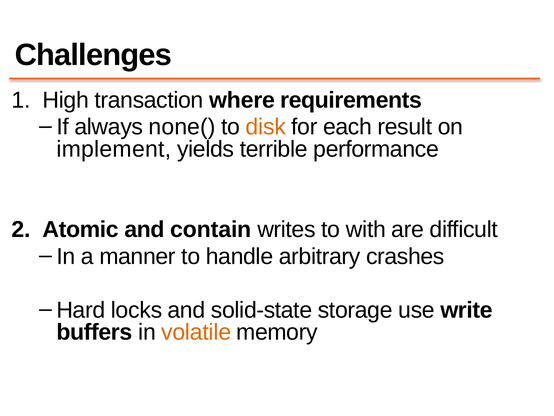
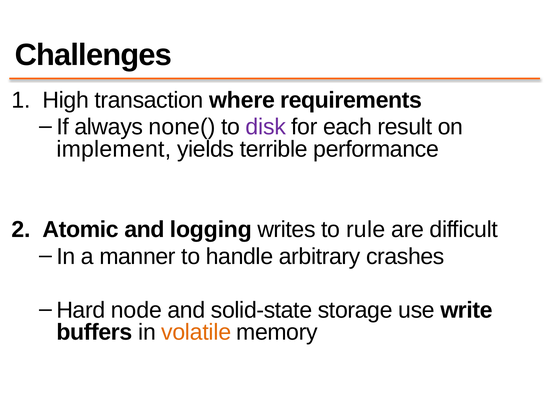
disk colour: orange -> purple (266, 127)
contain: contain -> logging (211, 229)
with: with -> rule (366, 229)
locks: locks -> node (136, 310)
